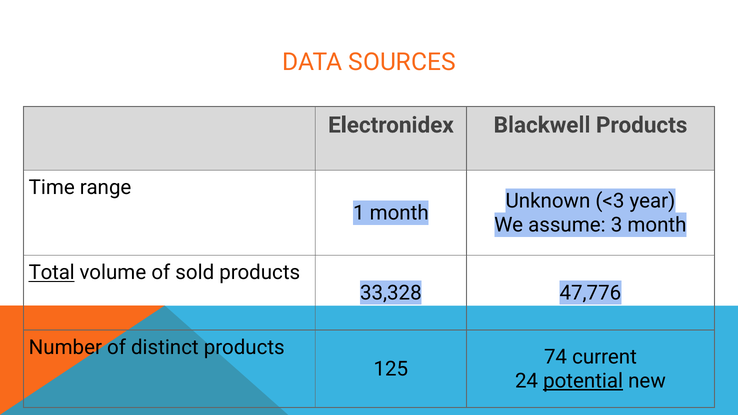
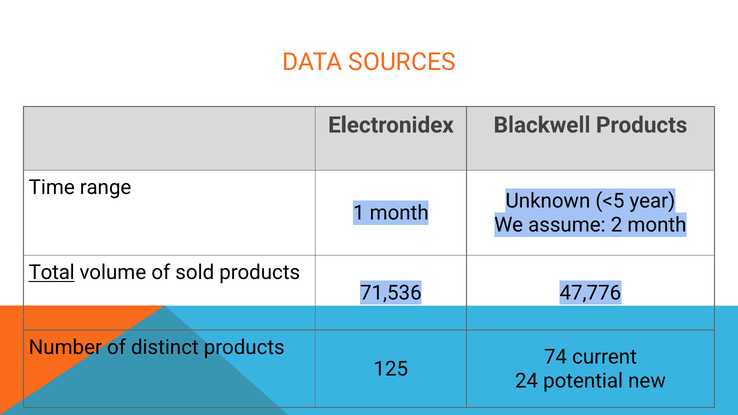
<3: <3 -> <5 (610, 201)
3: 3 -> 2 (617, 225)
33,328: 33,328 -> 71,536 (391, 293)
potential underline: present -> none (583, 381)
